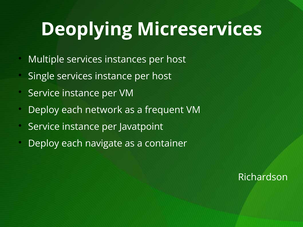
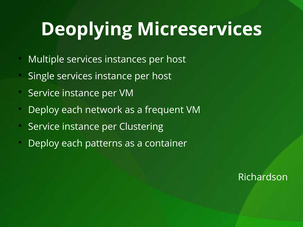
Javatpoint: Javatpoint -> Clustering (141, 127)
navigate: navigate -> patterns (104, 144)
